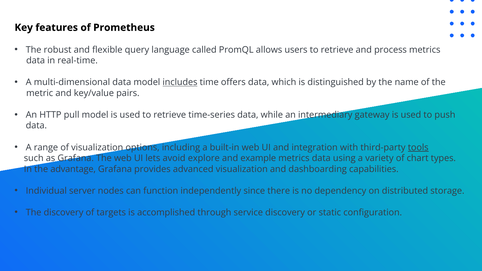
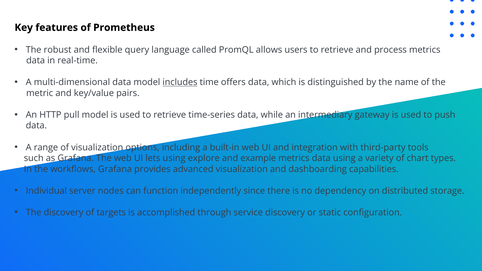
tools underline: present -> none (418, 147)
lets avoid: avoid -> using (174, 158)
advantage: advantage -> workflows (73, 169)
